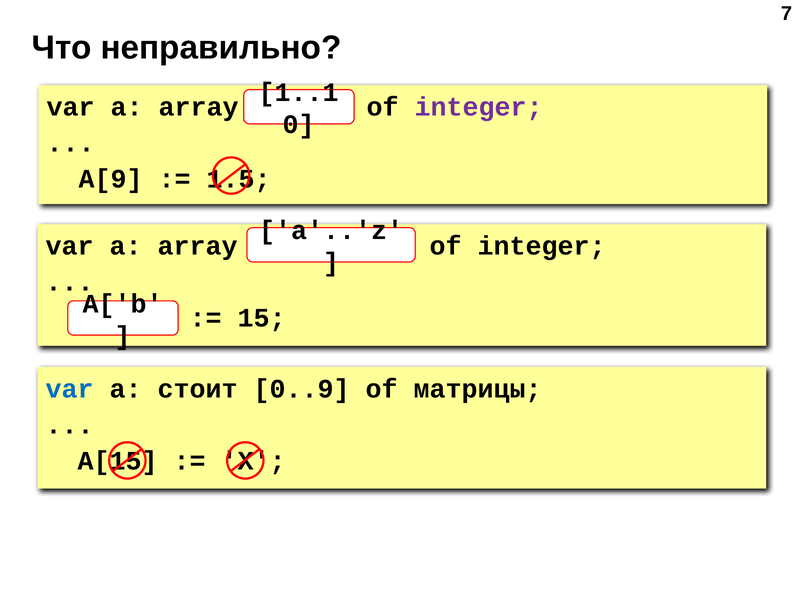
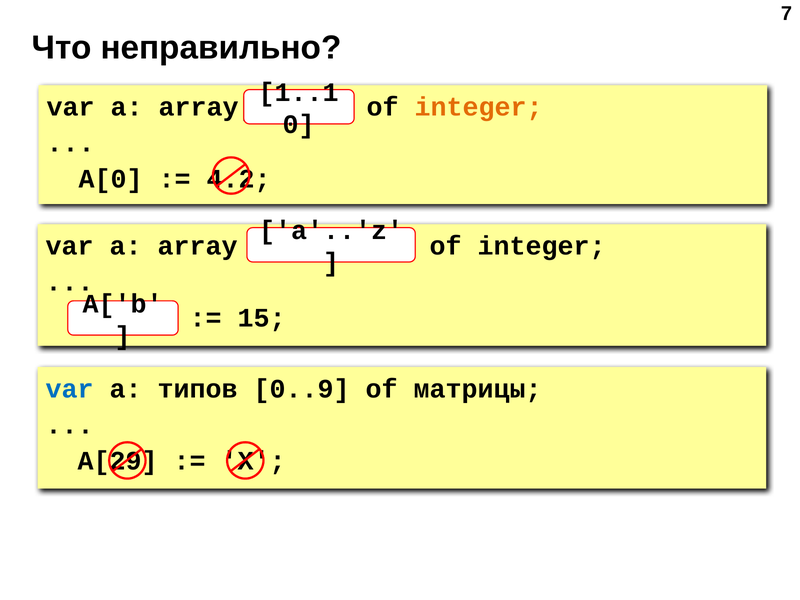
integer colour: purple -> orange (479, 107)
A[9: A[9 -> A[0 (111, 179)
1.5: 1.5 -> 4.2 (239, 179)
стоит: стоит -> типов (198, 389)
A[15: A[15 -> A[29 (118, 461)
